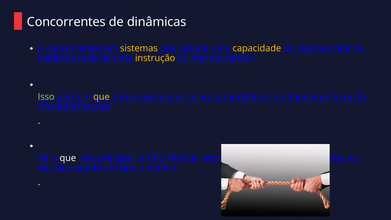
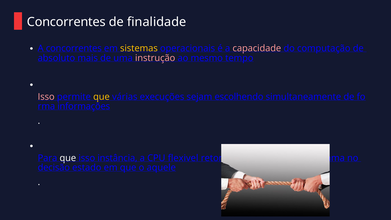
dinâmicas: dinâmicas -> finalidade (157, 22)
capacidade colour: yellow -> pink (257, 48)
reproduzida: reproduzida -> computação (324, 48)
instância: instância -> absoluto (56, 58)
instrução colour: yellow -> pink (155, 58)
Isso colour: light green -> pink (46, 97)
prioridades: prioridades -> escolhendo (239, 97)
principal: principal -> instância (117, 158)
dentro: dentro -> aquele (161, 168)
